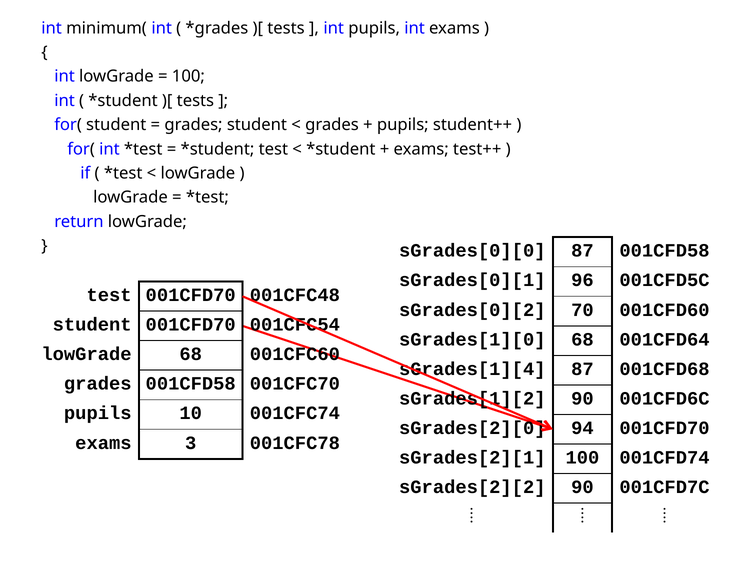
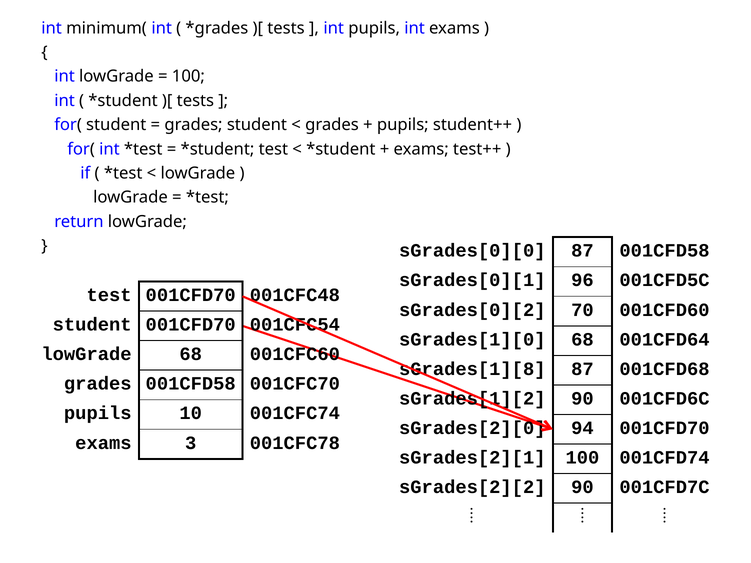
sGrades[1][4: sGrades[1][4 -> sGrades[1][8 (472, 369)
